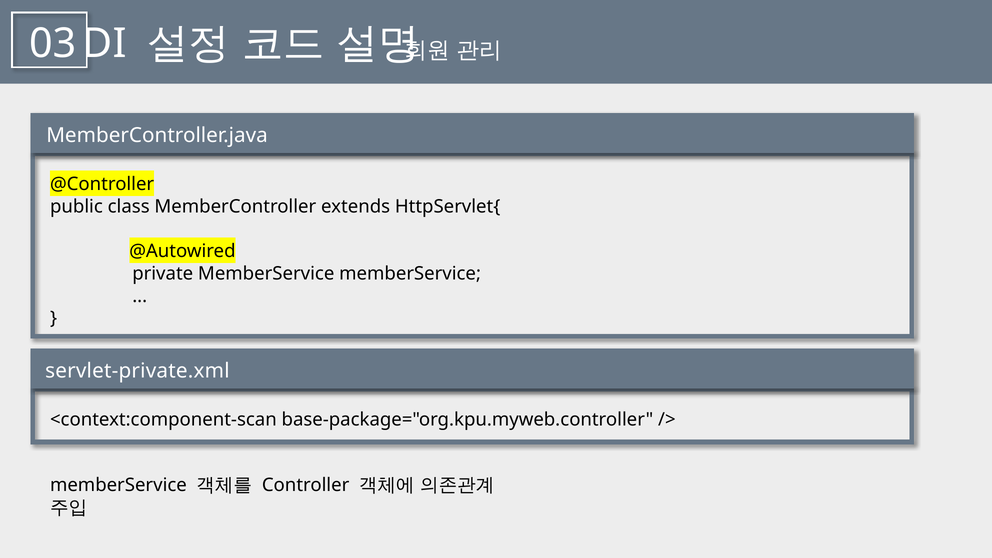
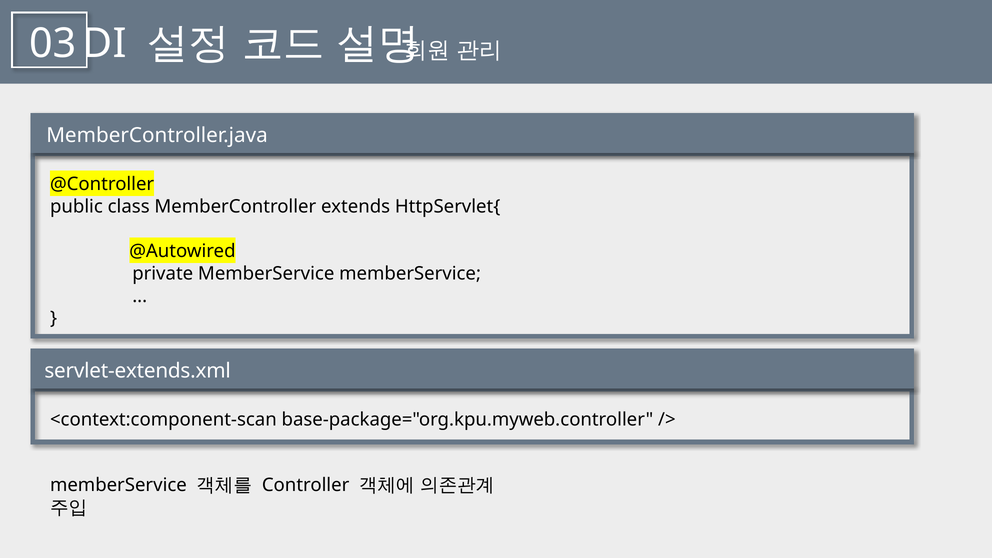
servlet-private.xml: servlet-private.xml -> servlet-extends.xml (138, 371)
